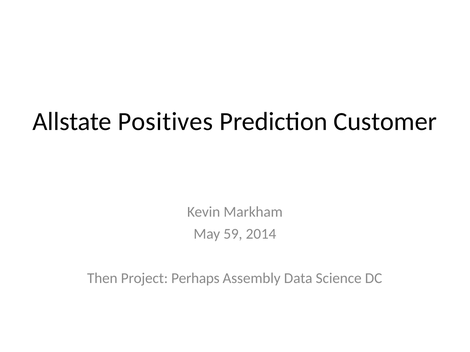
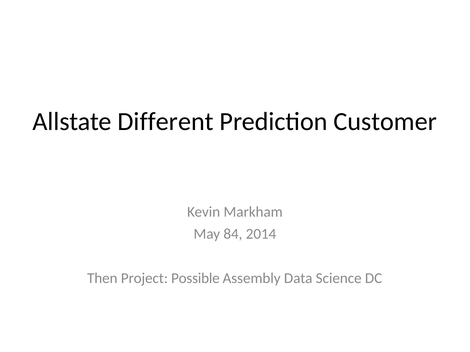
Positives: Positives -> Different (166, 122)
59: 59 -> 84 (233, 234)
Perhaps: Perhaps -> Possible (195, 279)
